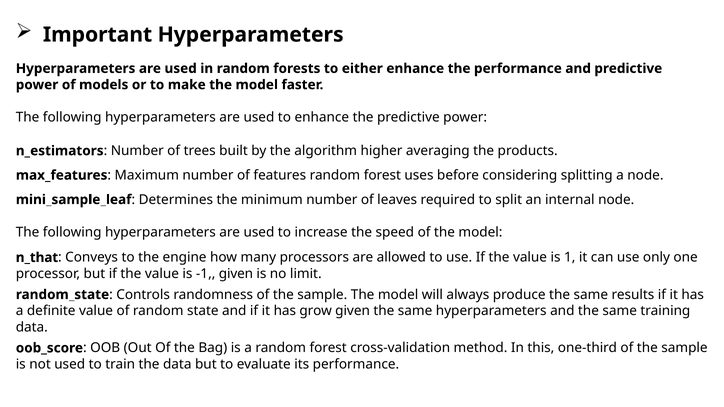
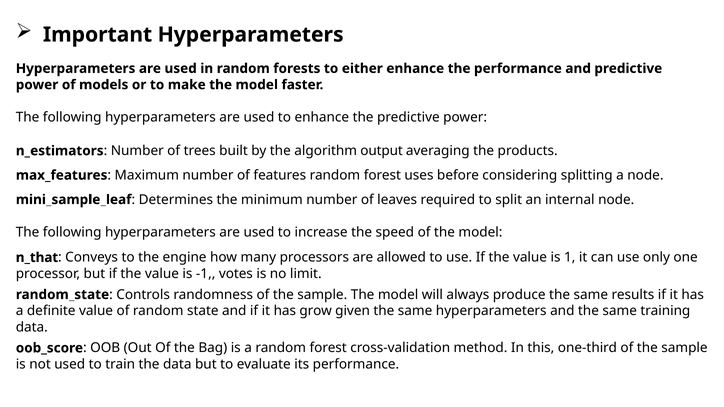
higher: higher -> output (382, 151)
-1 given: given -> votes (236, 274)
